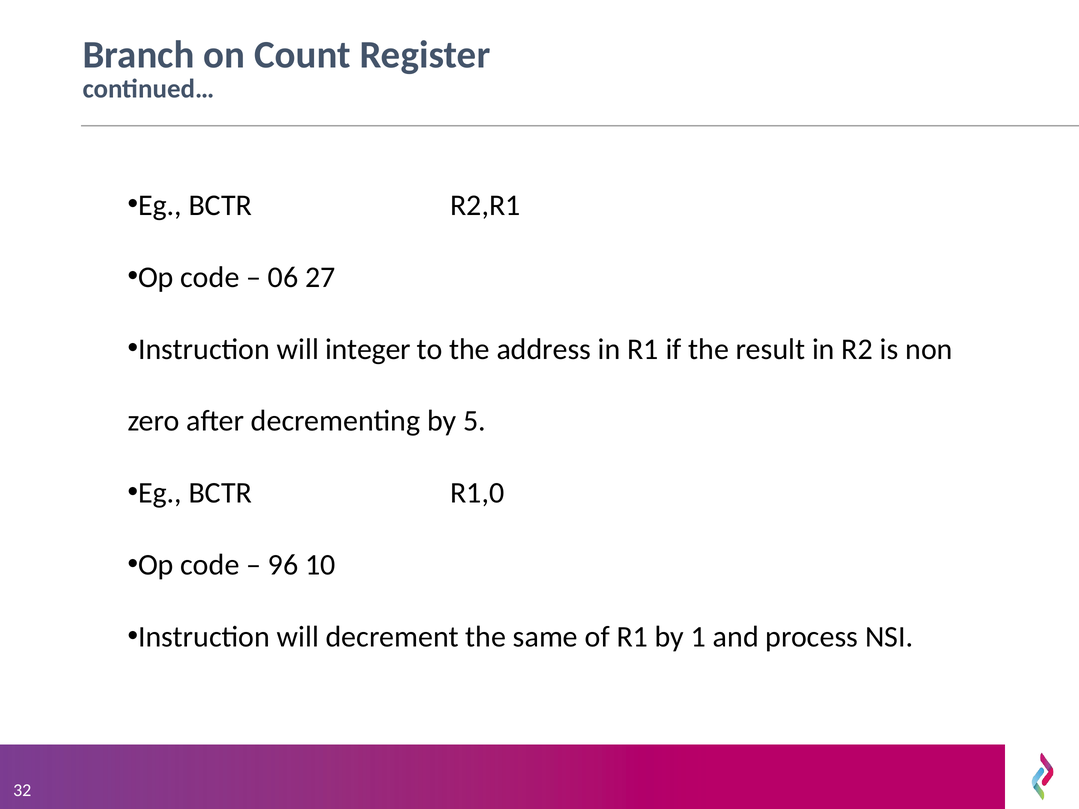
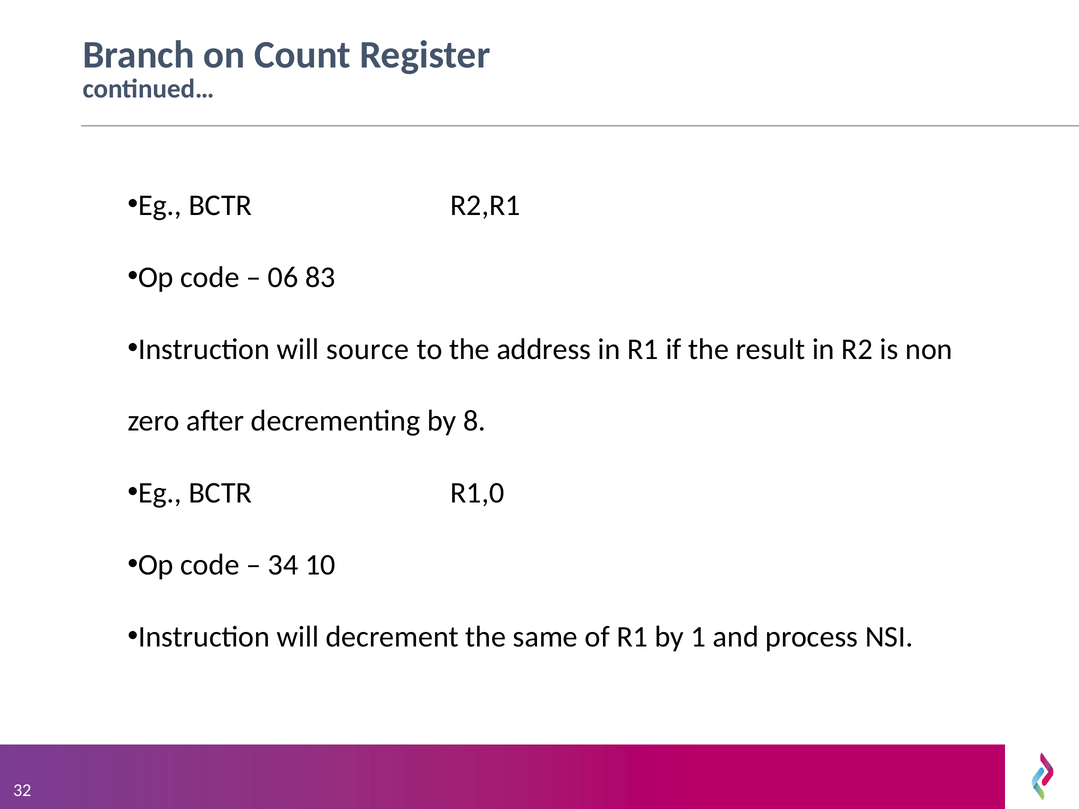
27: 27 -> 83 (320, 277)
integer: integer -> source (368, 349)
5: 5 -> 8 (475, 421)
96: 96 -> 34 (283, 565)
